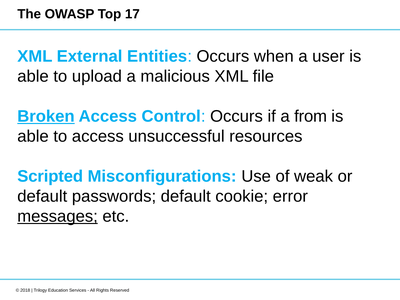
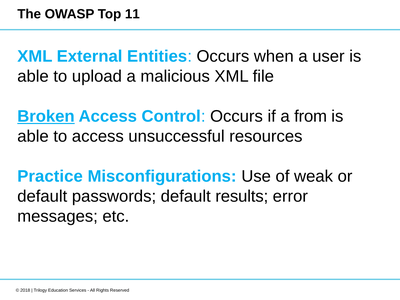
17: 17 -> 11 (132, 14)
Scripted: Scripted -> Practice (50, 176)
cookie: cookie -> results (242, 196)
messages underline: present -> none (58, 216)
